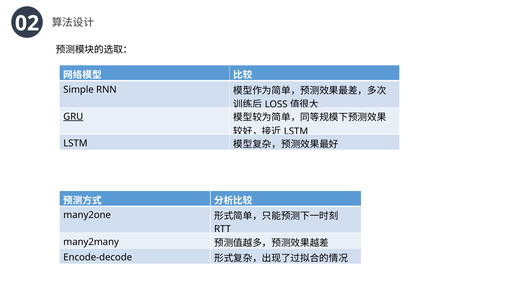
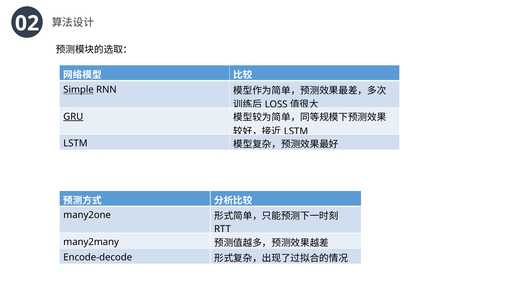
Simple underline: none -> present (79, 90)
